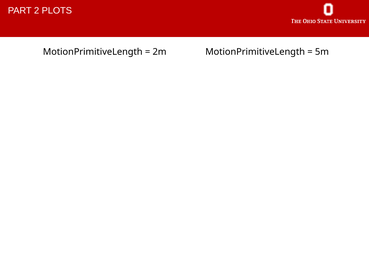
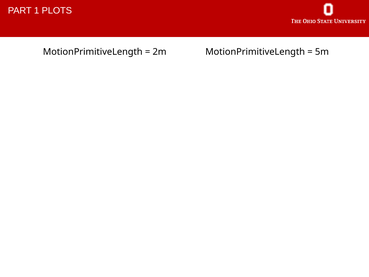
2: 2 -> 1 (37, 11)
